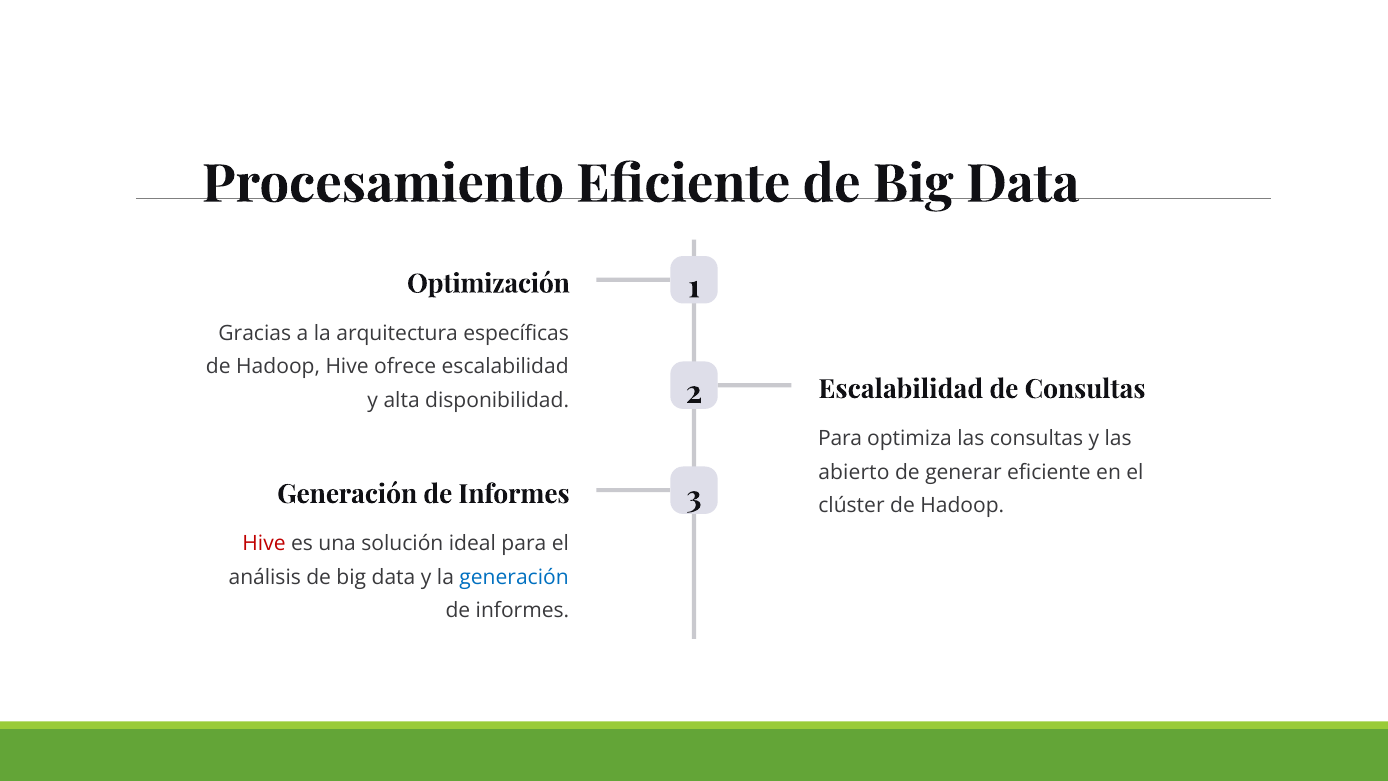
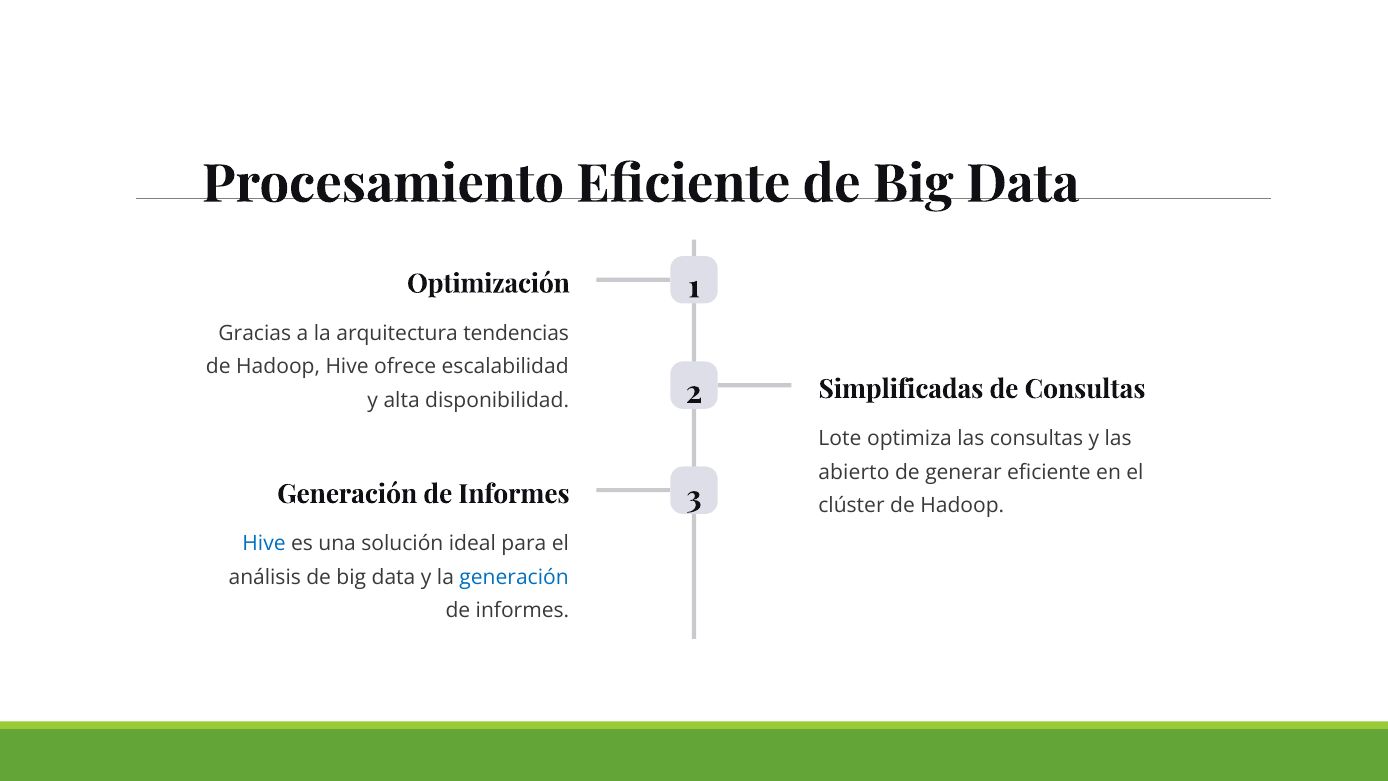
específicas: específicas -> tendencias (516, 333)
2 Escalabilidad: Escalabilidad -> Simplificadas (901, 389)
Para: Para -> Lote (840, 438)
Hive colour: red -> blue (264, 543)
